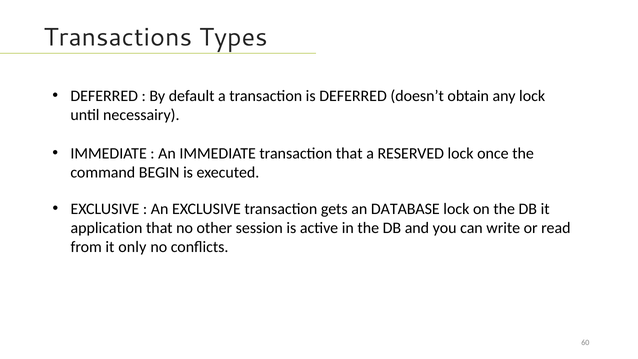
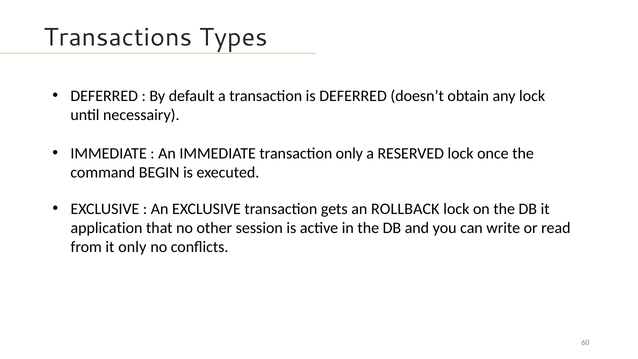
transaction that: that -> only (349, 153)
DATABASE: DATABASE -> ROLLBACK (405, 209)
